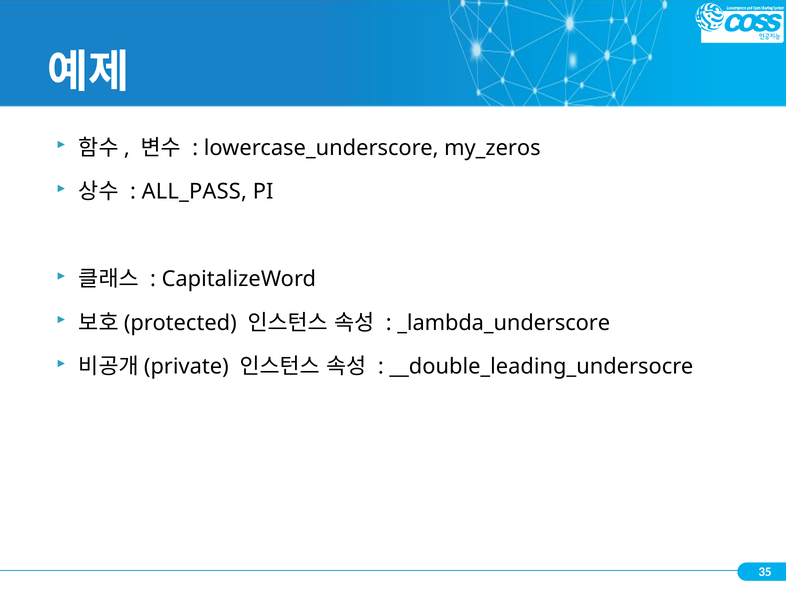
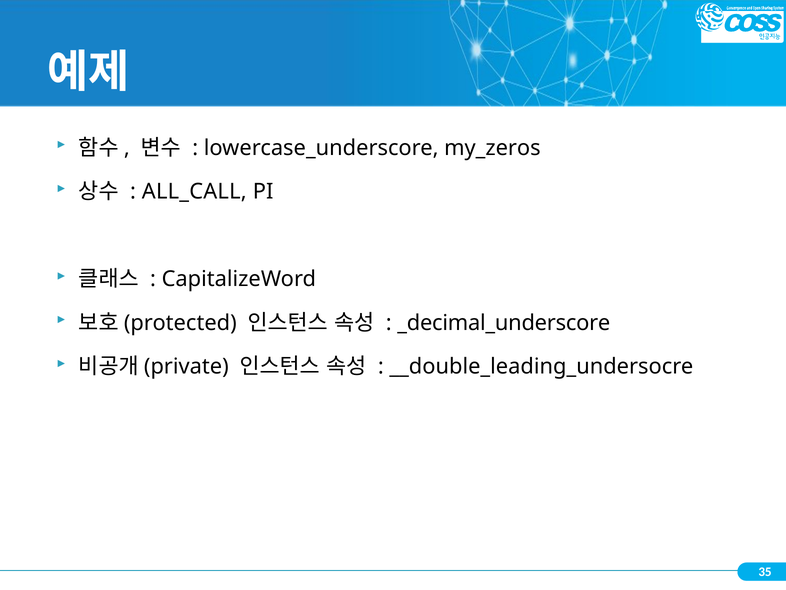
ALL_PASS: ALL_PASS -> ALL_CALL (194, 192)
_lambda_underscore: _lambda_underscore -> _decimal_underscore (504, 323)
